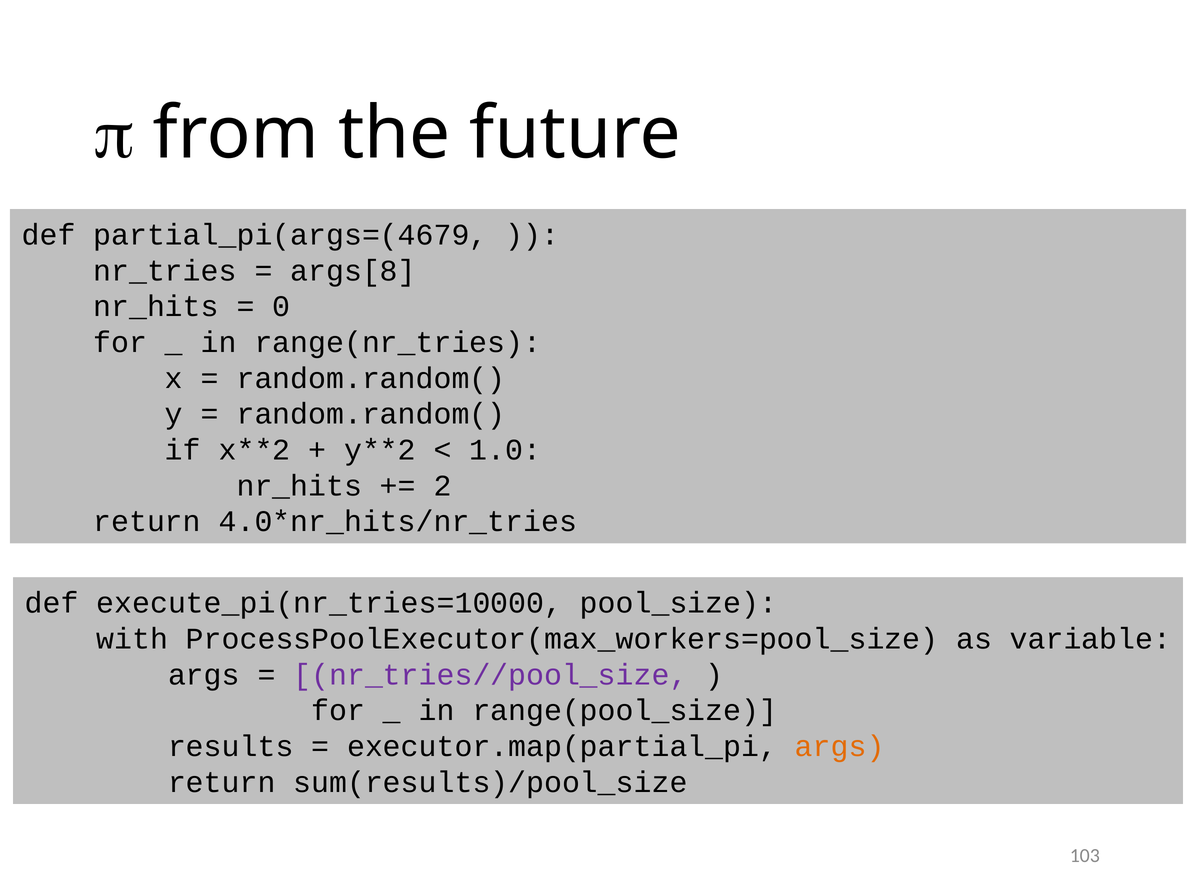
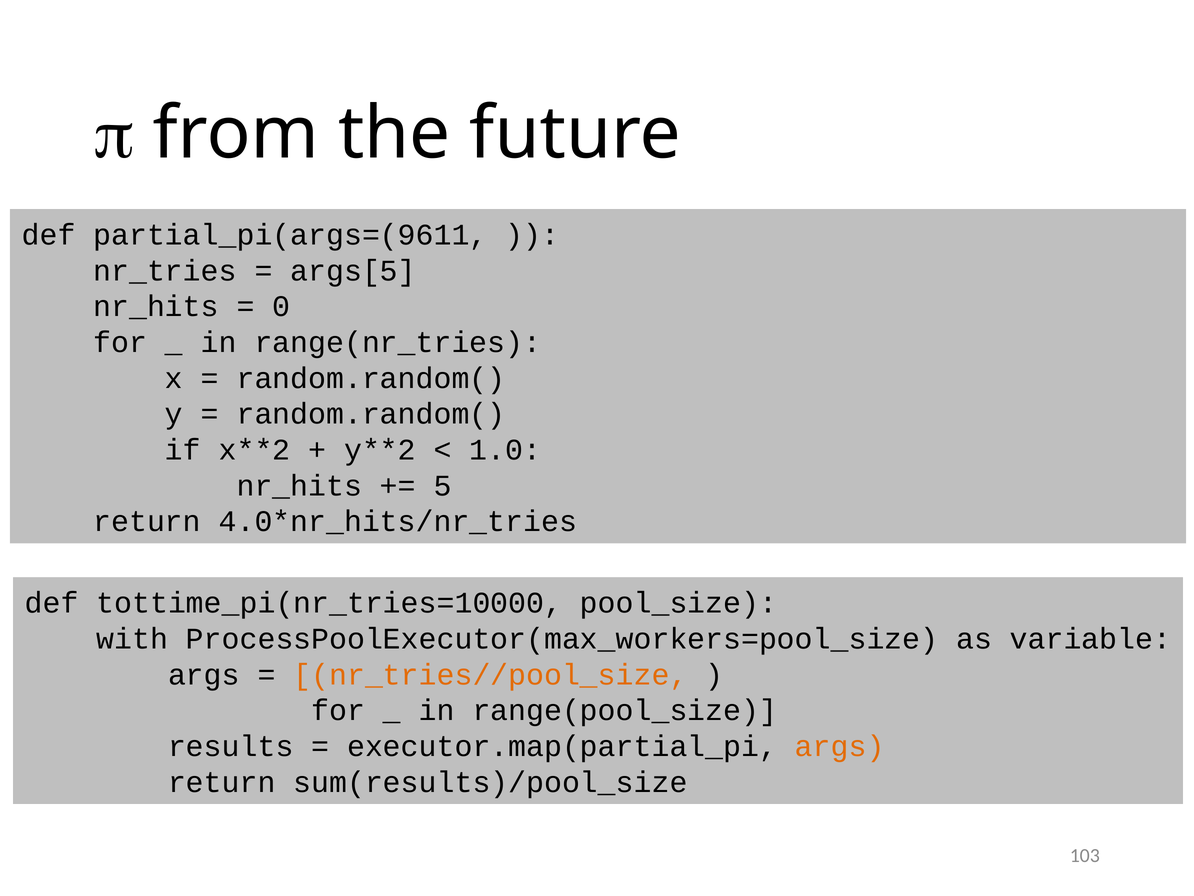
partial_pi(args=(4679: partial_pi(args=(4679 -> partial_pi(args=(9611 (290, 235)
args[8: args[8 -> args[5 (353, 271)
2: 2 -> 5 (443, 486)
execute_pi(nr_tries=10000: execute_pi(nr_tries=10000 -> tottime_pi(nr_tries=10000 (329, 603)
nr_tries//pool_size colour: purple -> orange (490, 674)
